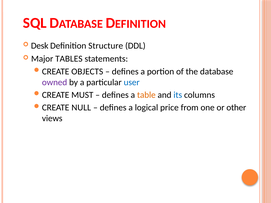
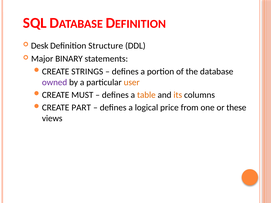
TABLES: TABLES -> BINARY (69, 59)
OBJECTS: OBJECTS -> STRINGS (87, 72)
user colour: blue -> orange (132, 82)
its colour: blue -> orange (178, 95)
NULL: NULL -> PART (81, 108)
other: other -> these (236, 108)
